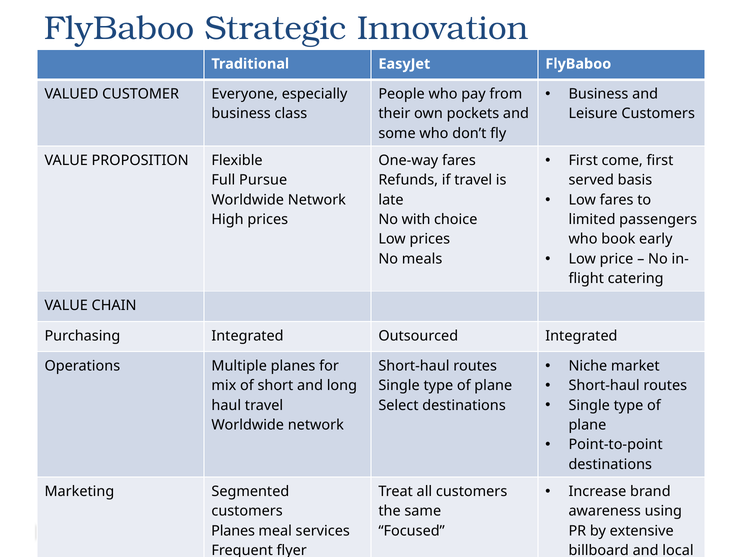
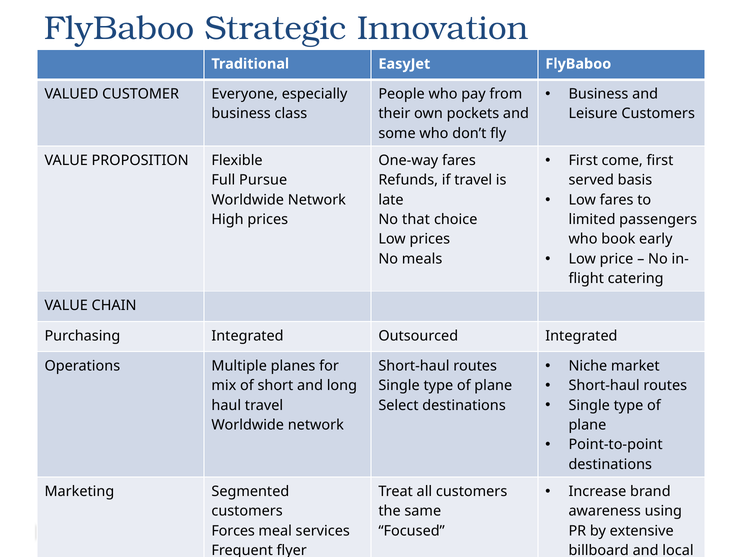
with: with -> that (416, 219)
Planes: Planes -> Forces (233, 530)
